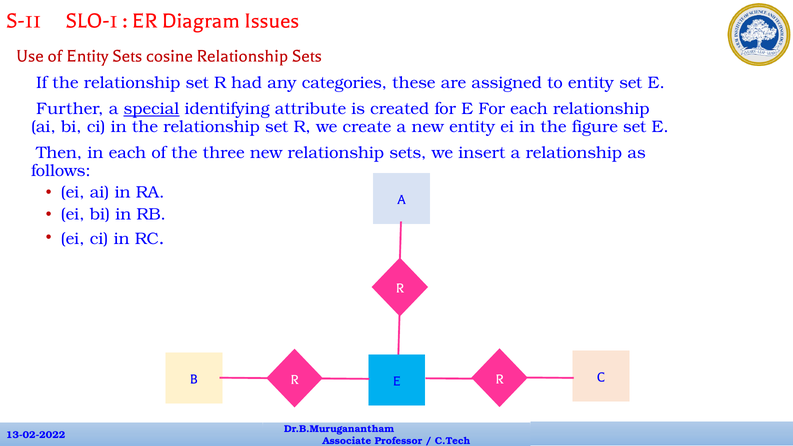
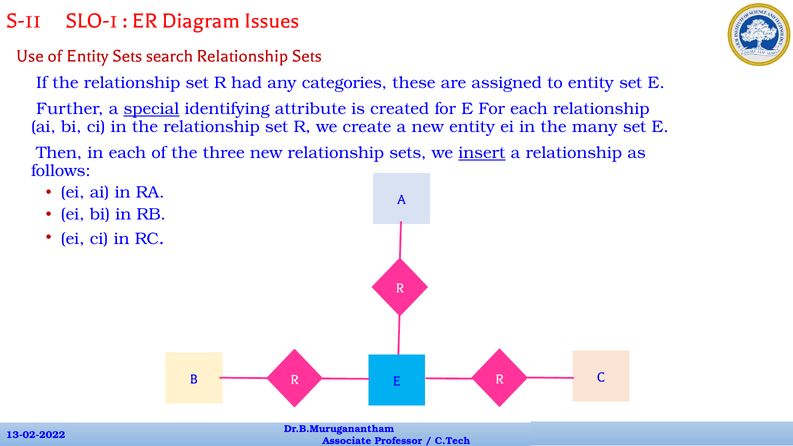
cosine: cosine -> search (170, 55)
figure: figure -> many (595, 127)
insert underline: none -> present (482, 153)
